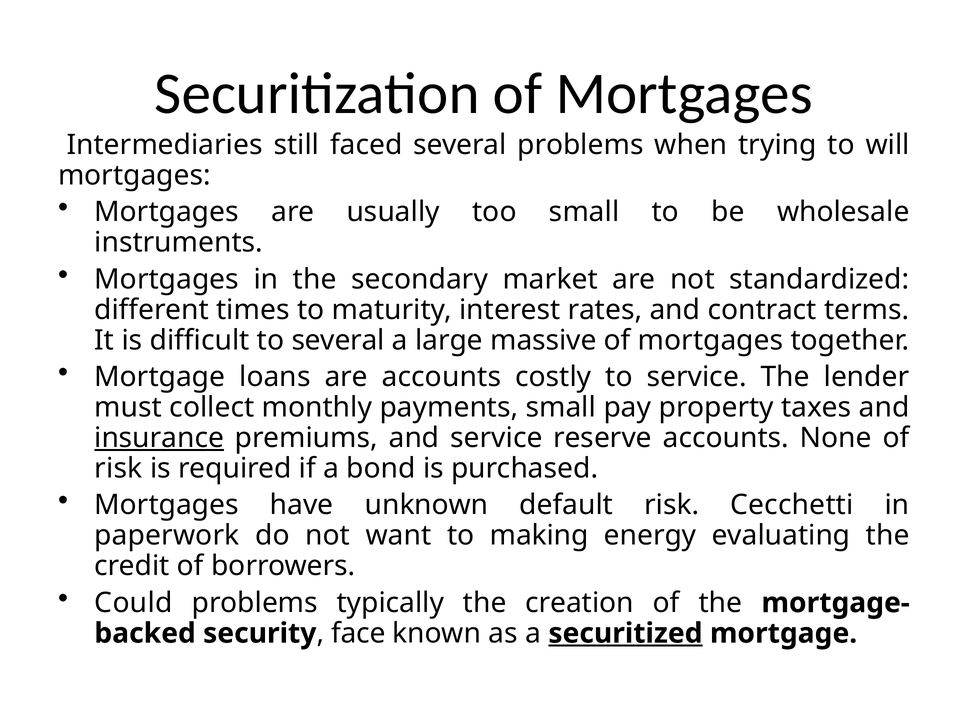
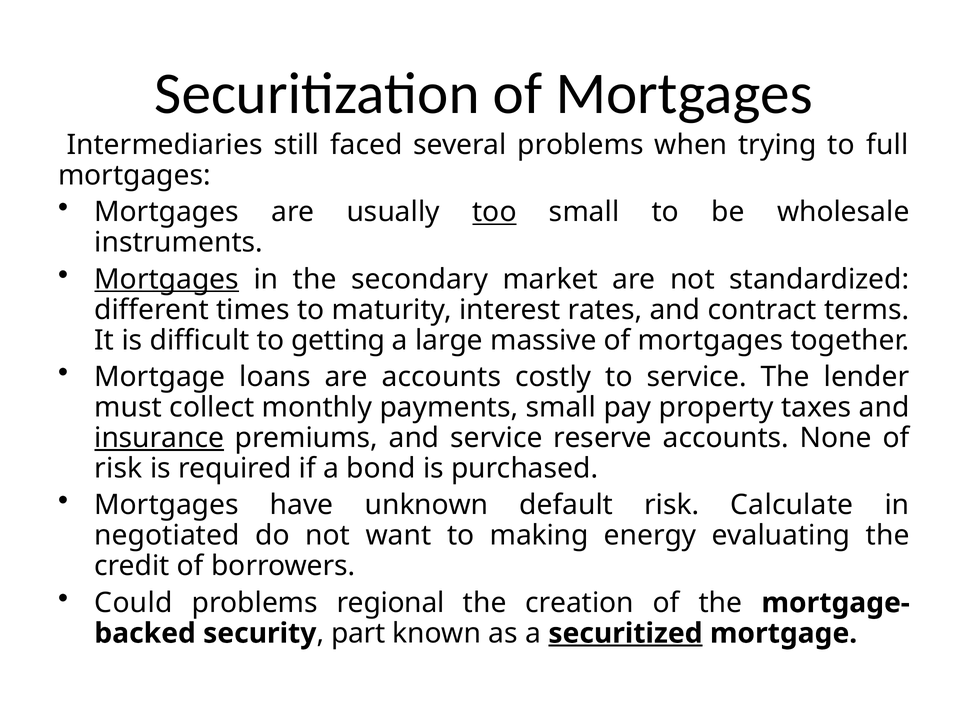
will: will -> full (887, 145)
too underline: none -> present (494, 212)
Mortgages underline: none -> present (167, 279)
to several: several -> getting (338, 340)
Cecchetti: Cecchetti -> Calculate (792, 505)
paperwork: paperwork -> negotiated (167, 536)
typically: typically -> regional (391, 603)
face: face -> part (358, 633)
